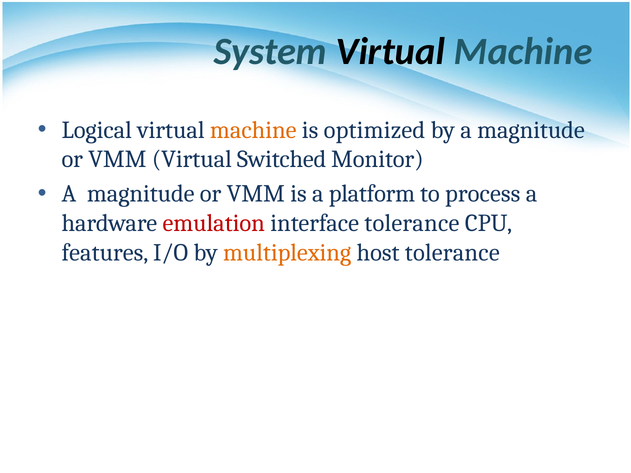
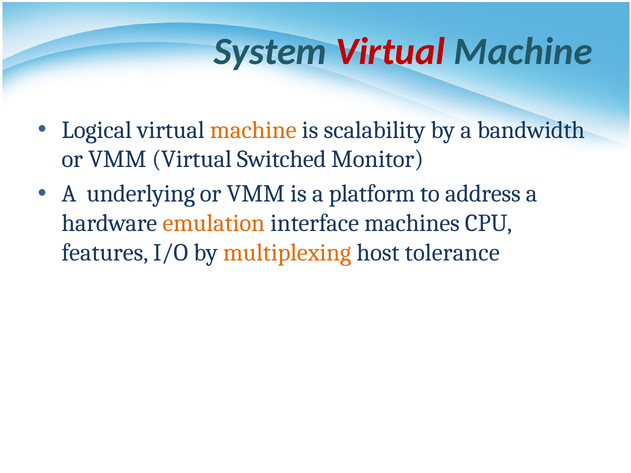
Virtual colour: black -> red (390, 52)
optimized: optimized -> scalability (375, 130)
by a magnitude: magnitude -> bandwidth (531, 130)
magnitude: magnitude -> underlying (141, 194)
process: process -> address (483, 194)
emulation colour: red -> orange (214, 223)
interface tolerance: tolerance -> machines (412, 223)
